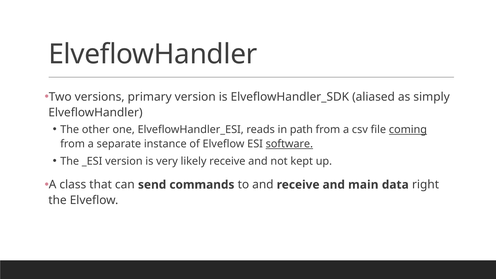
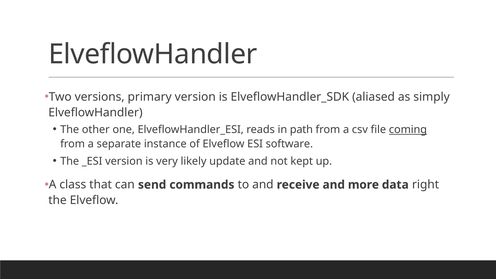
software underline: present -> none (289, 144)
likely receive: receive -> update (227, 161)
main: main -> more (363, 185)
